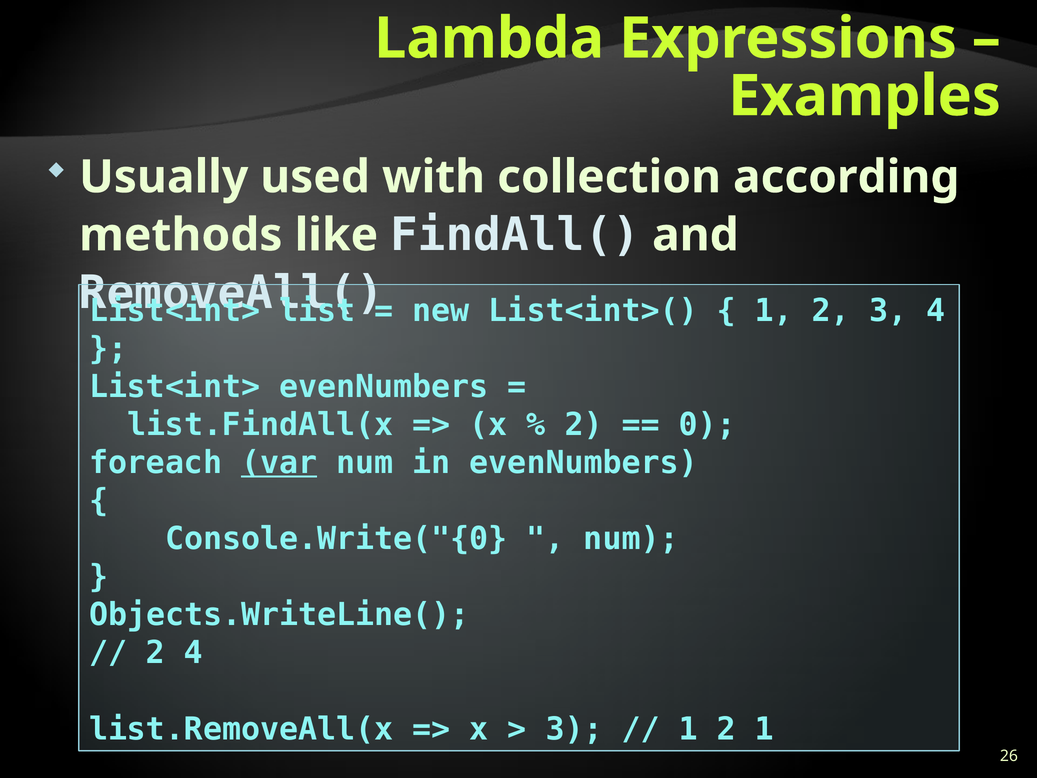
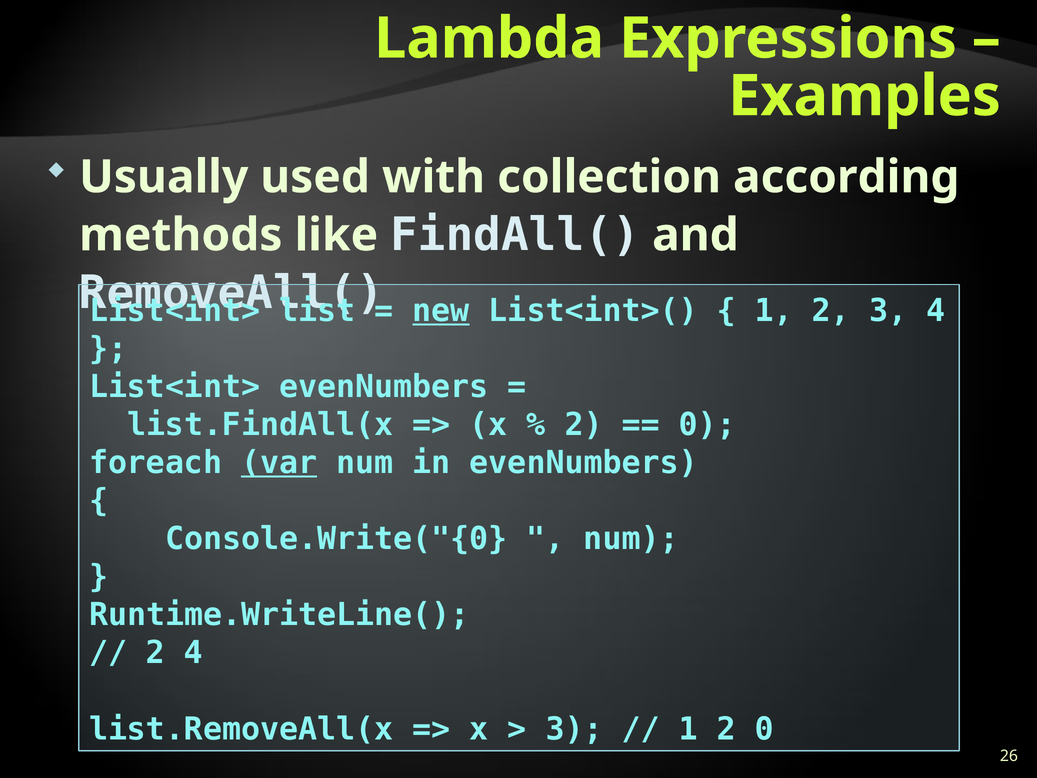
new underline: none -> present (441, 311)
Objects.WriteLine(: Objects.WriteLine( -> Runtime.WriteLine( (279, 615)
2 1: 1 -> 0 (764, 729)
